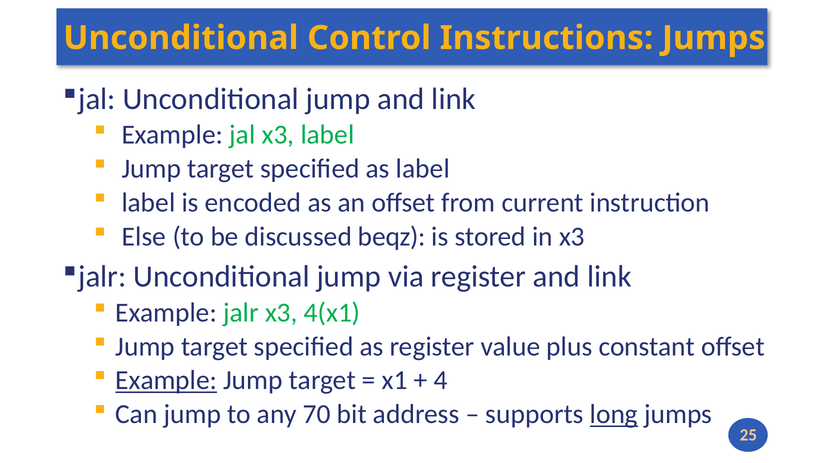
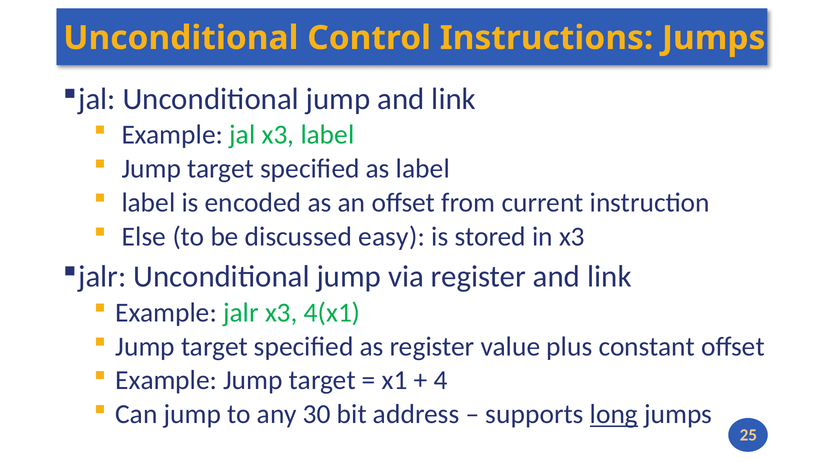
beqz: beqz -> easy (392, 237)
Example underline: present -> none (166, 381)
70: 70 -> 30 (317, 415)
